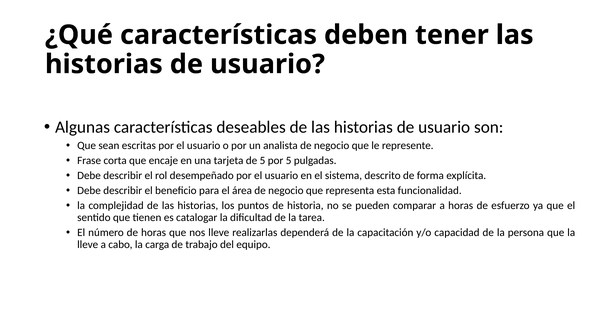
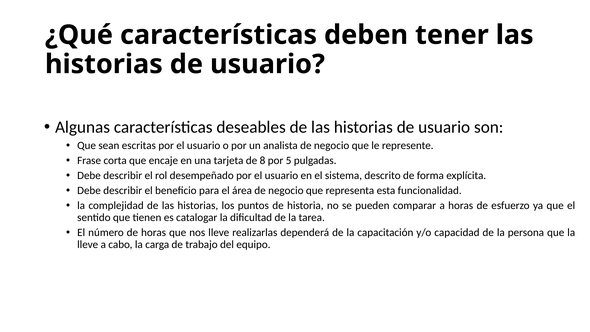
de 5: 5 -> 8 (262, 160)
